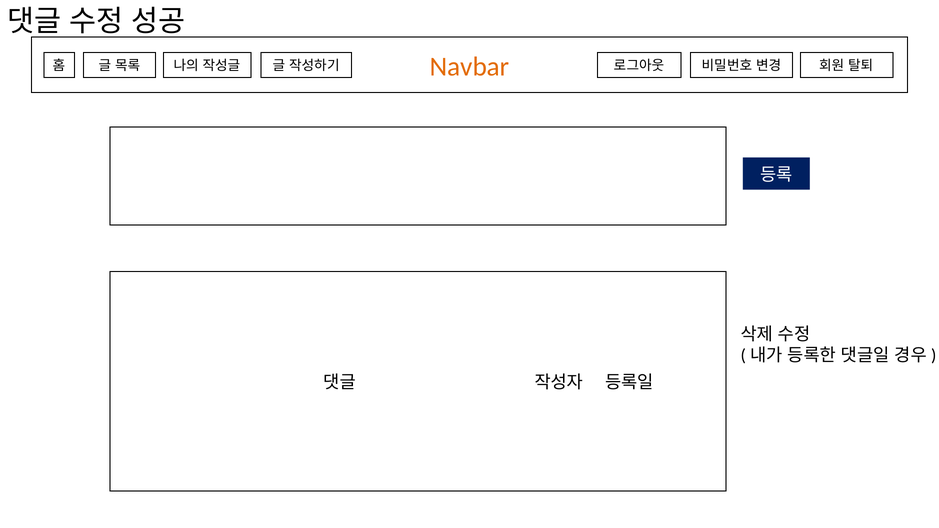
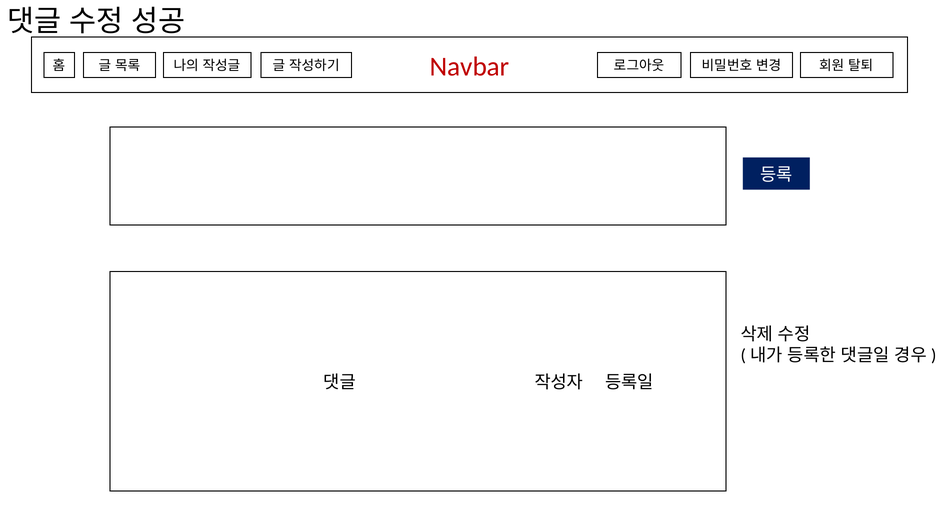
Navbar colour: orange -> red (470, 67)
